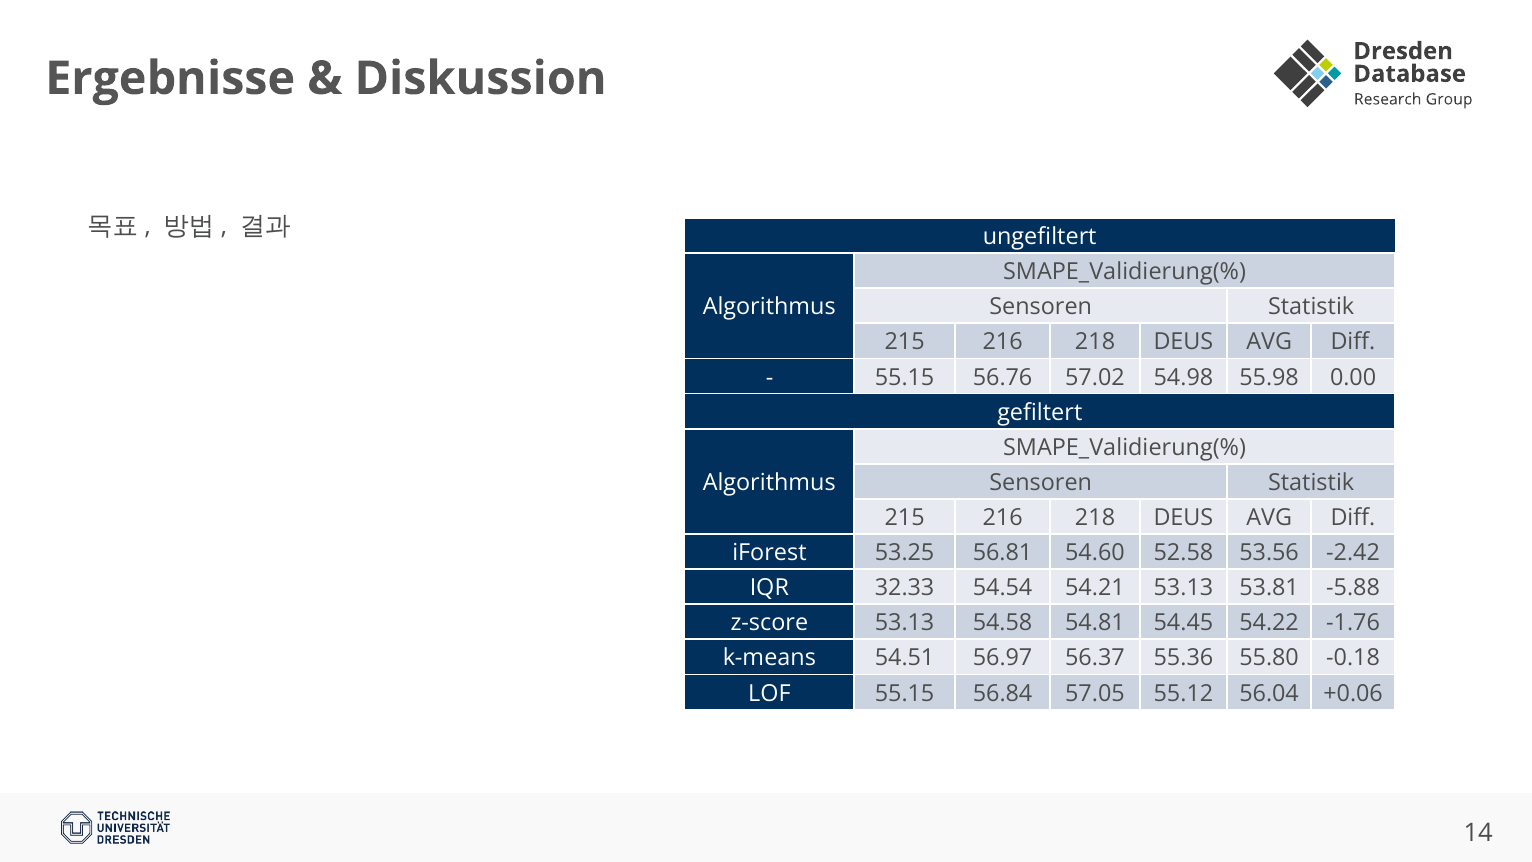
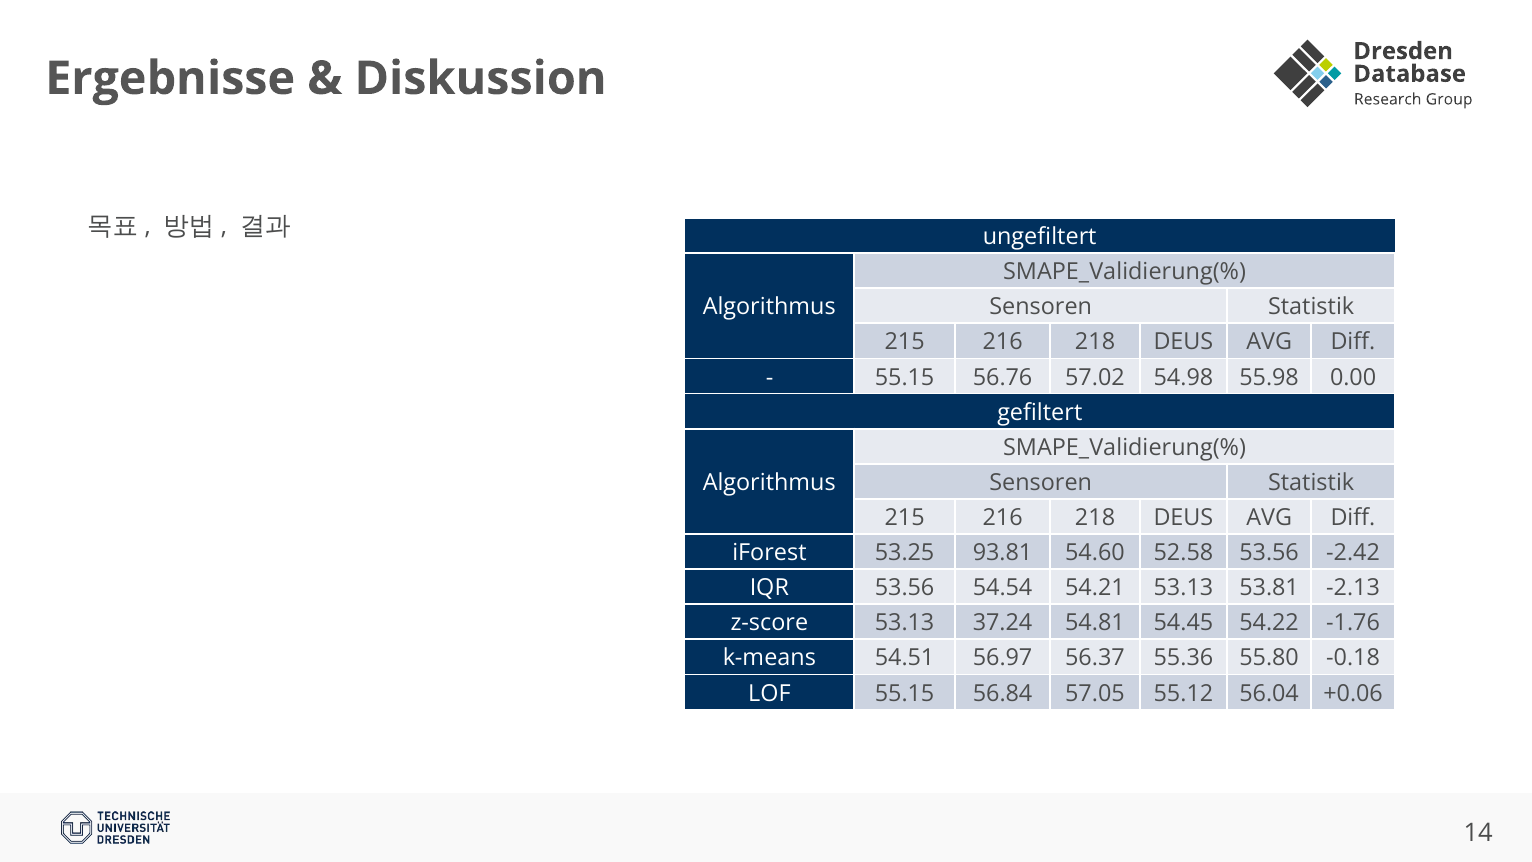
56.81: 56.81 -> 93.81 (1003, 553)
IQR 32.33: 32.33 -> 53.56 (905, 588)
-5.88: -5.88 -> -2.13 (1353, 588)
54.58: 54.58 -> 37.24 (1003, 623)
